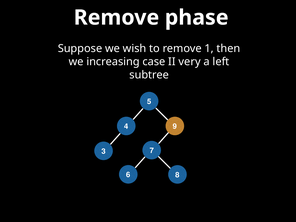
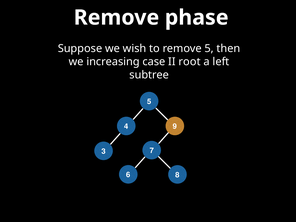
remove 1: 1 -> 5 (209, 48)
very: very -> root (190, 62)
